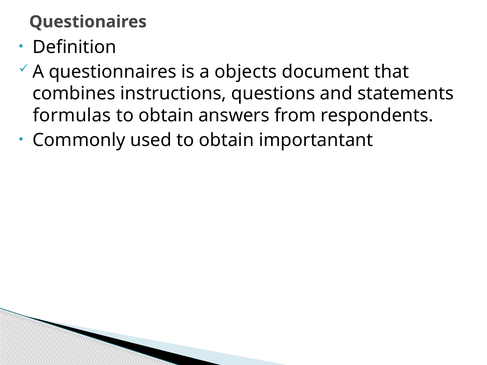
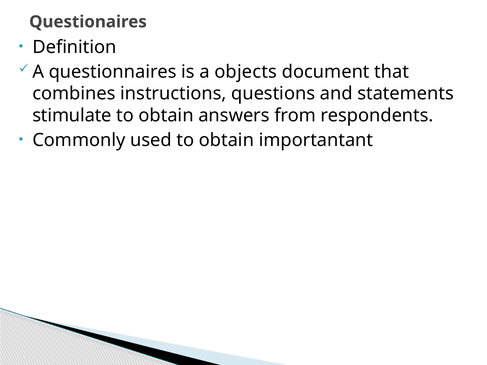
formulas: formulas -> stimulate (72, 116)
